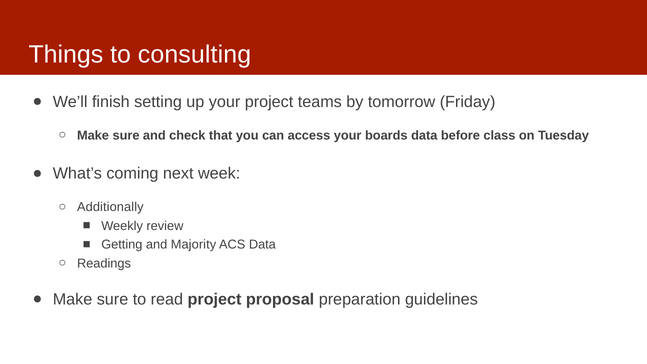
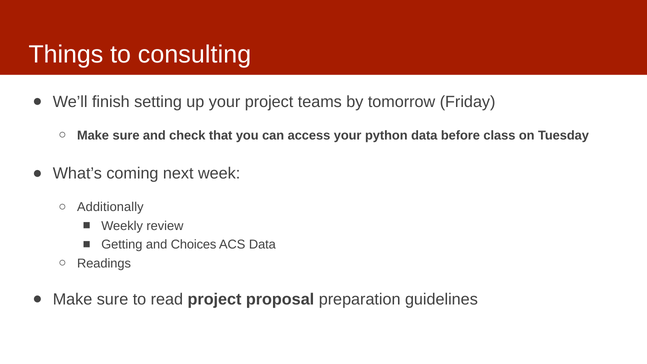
boards: boards -> python (386, 135)
Majority: Majority -> Choices (194, 245)
